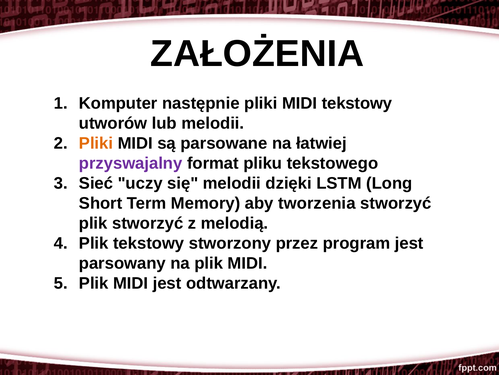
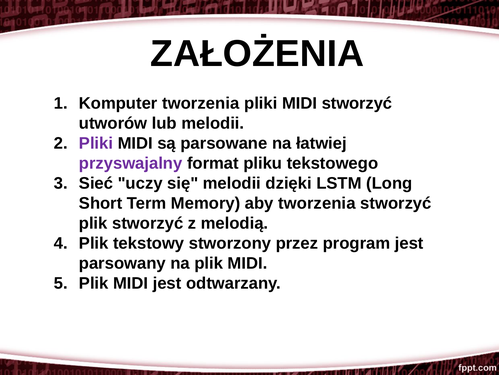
Komputer następnie: następnie -> tworzenia (201, 103)
MIDI tekstowy: tekstowy -> stworzyć (357, 103)
Pliki colour: orange -> purple (96, 143)
